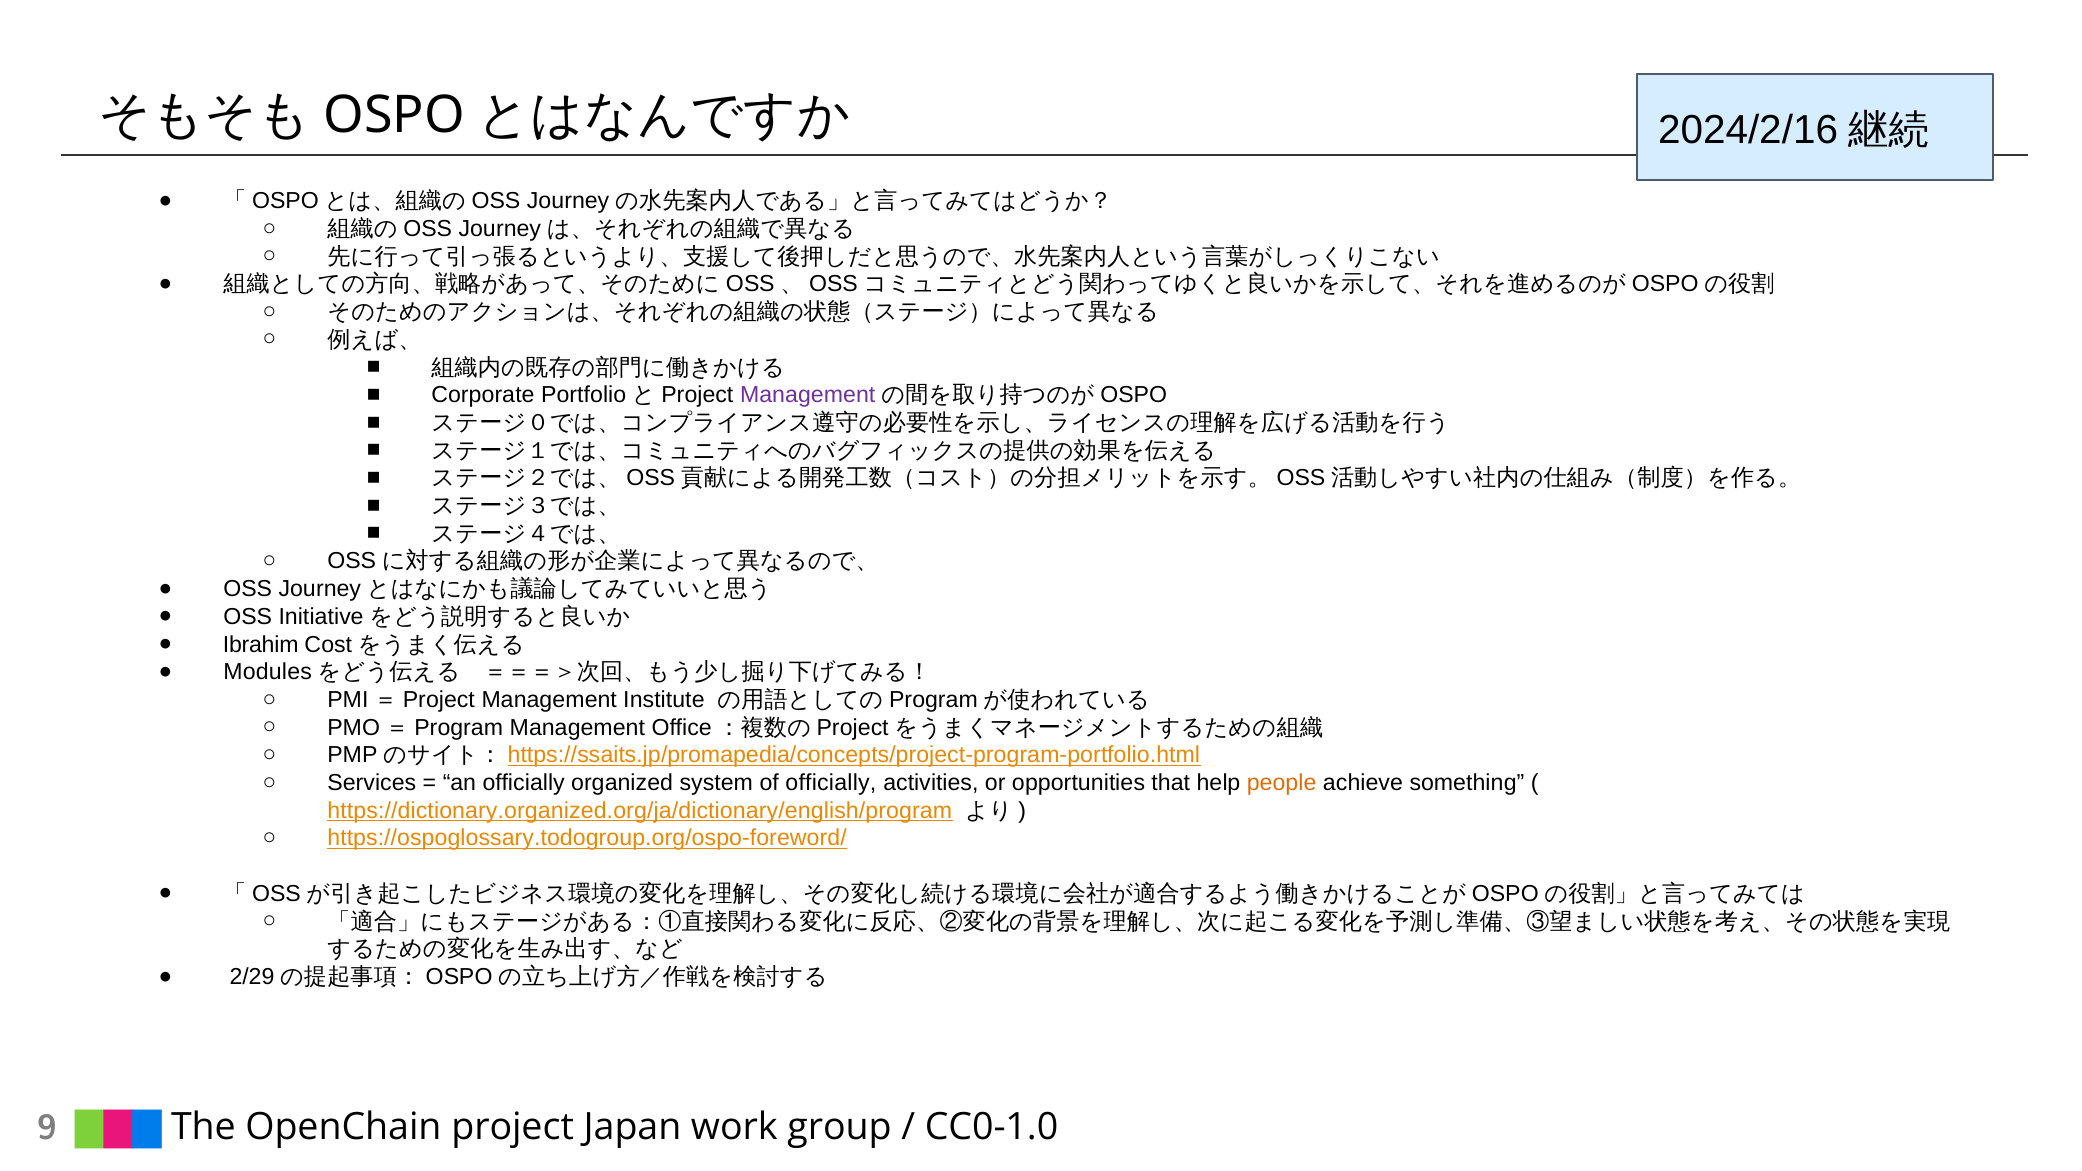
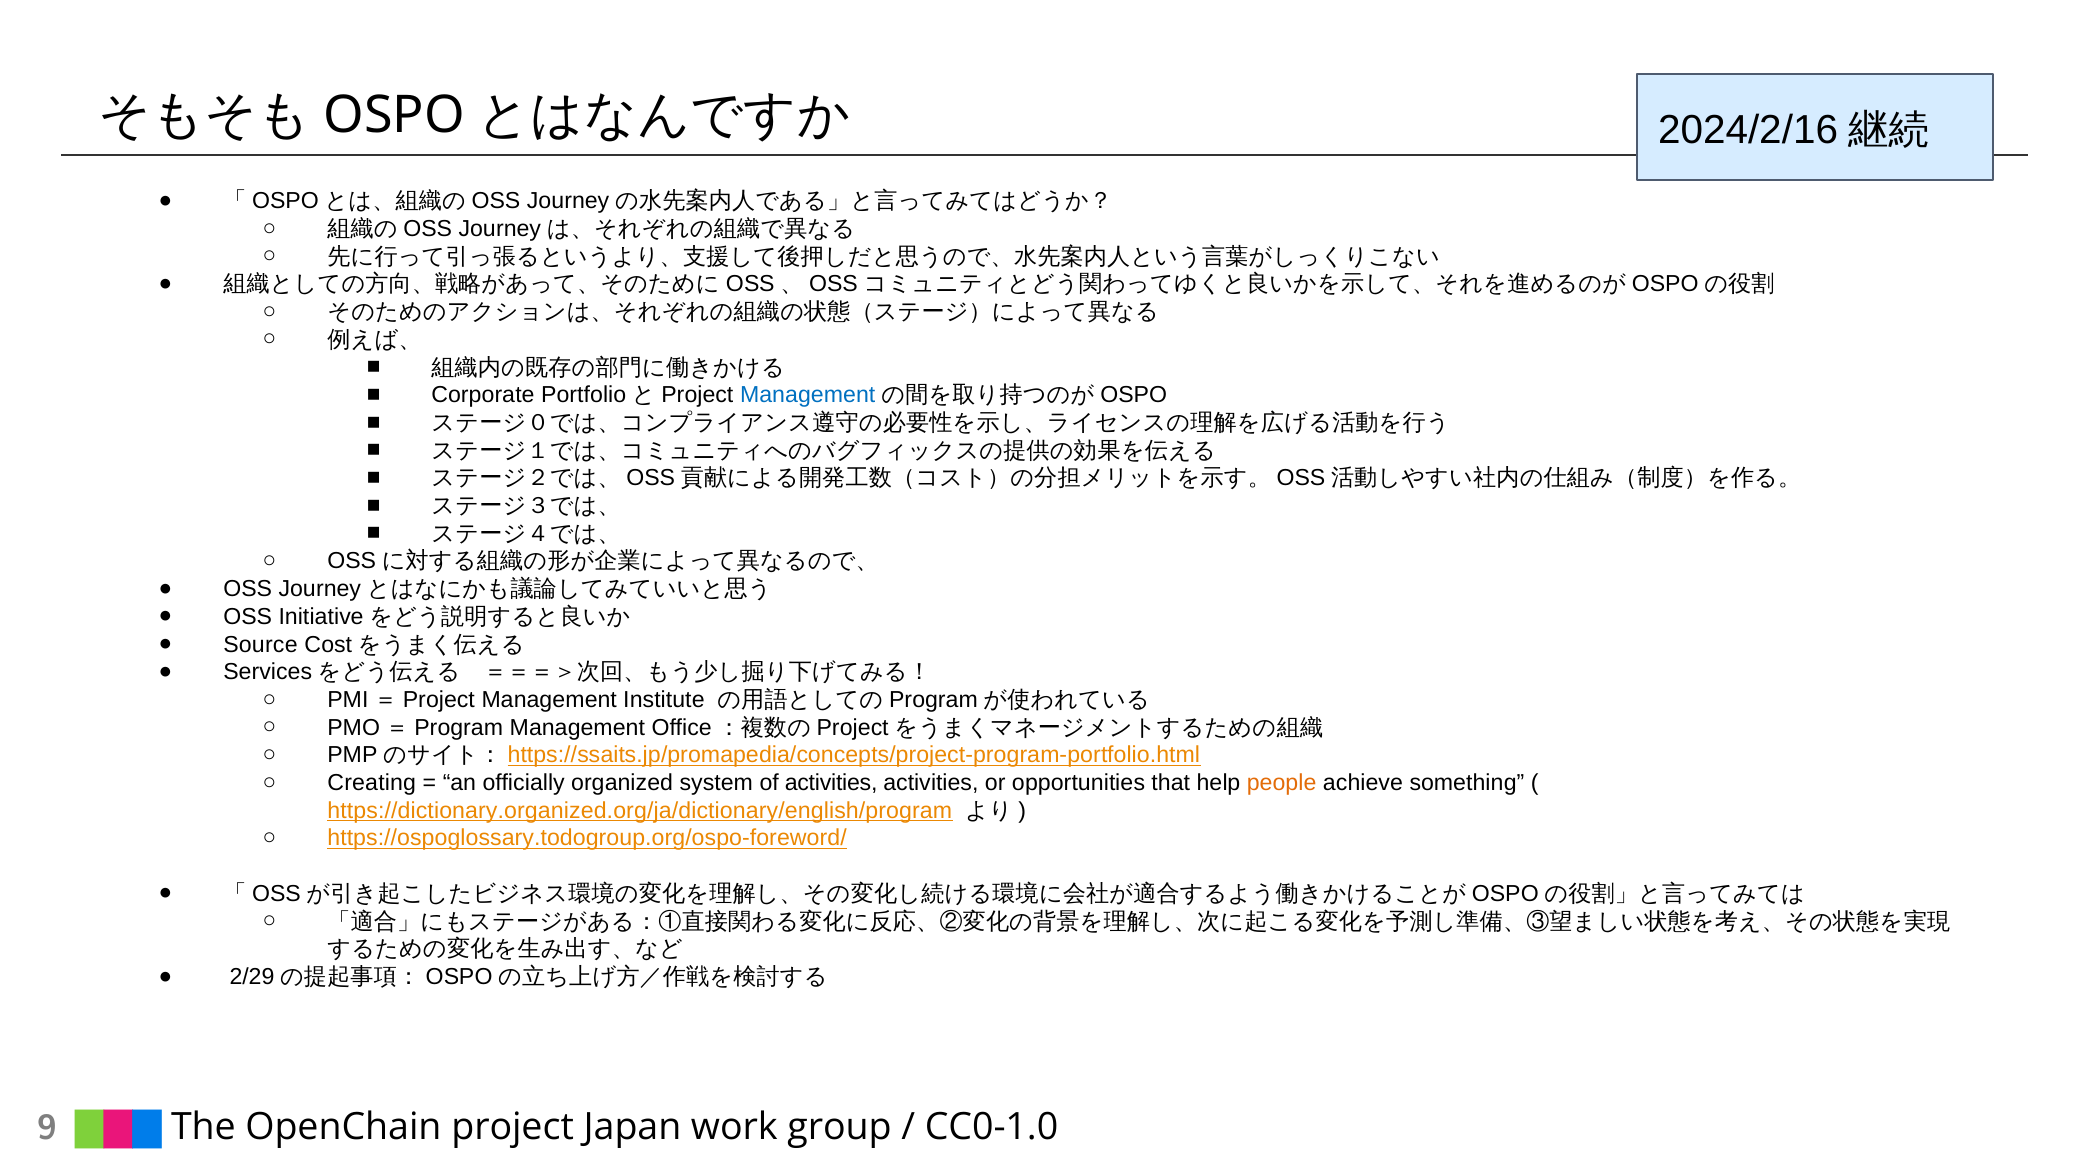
Management colour: purple -> blue (808, 395)
Ibrahim: Ibrahim -> Source (260, 645)
Modules: Modules -> Services (268, 672)
Services: Services -> Creating (372, 783)
of officially: officially -> activities (831, 783)
